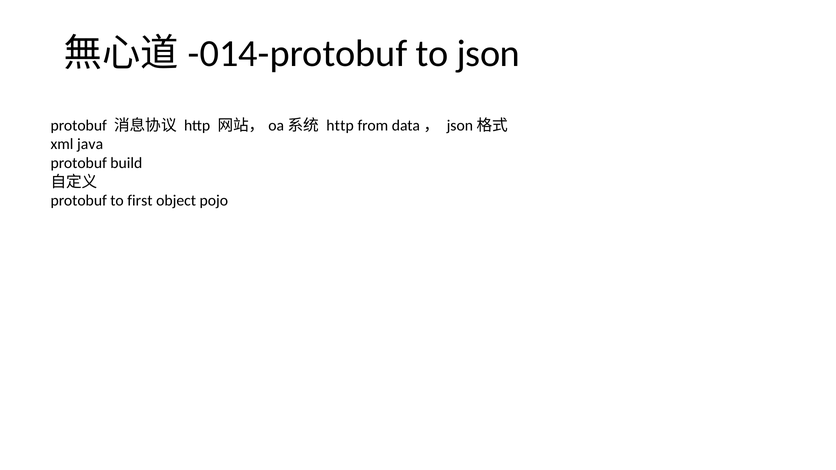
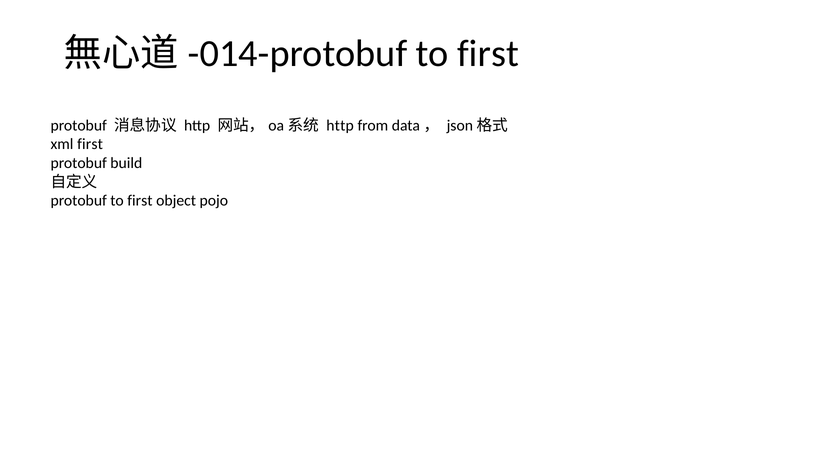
json: json -> first (488, 54)
xml java: java -> first (90, 144)
